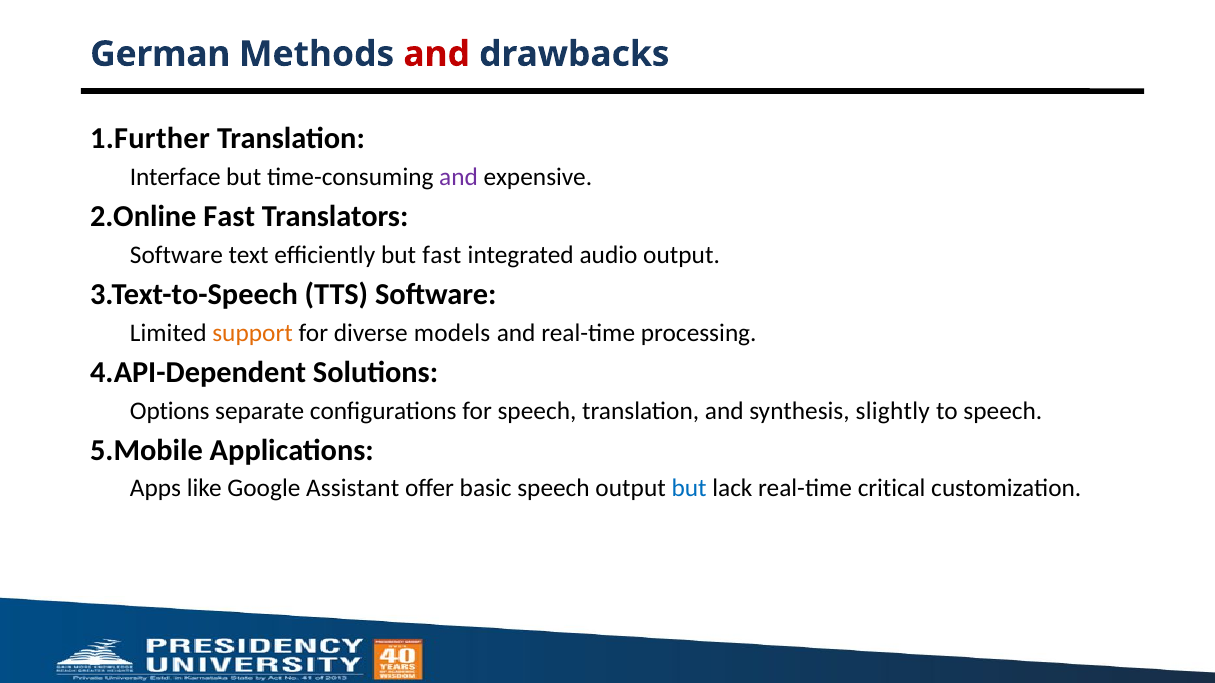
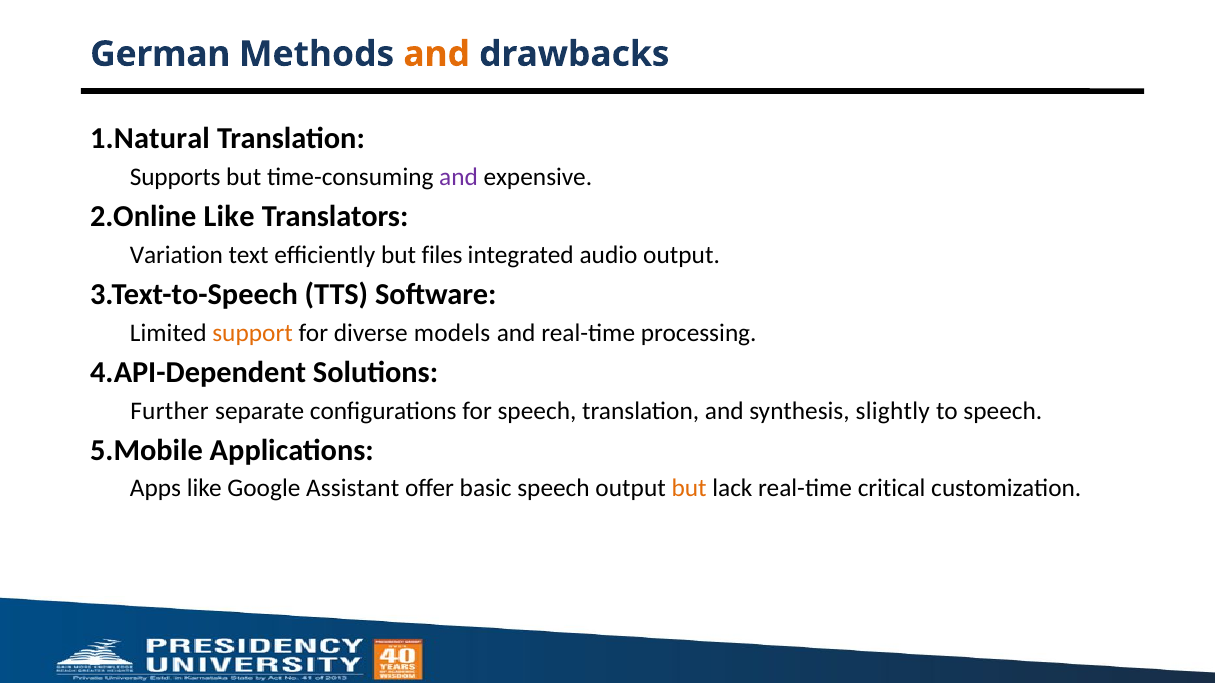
and colour: red -> orange (437, 54)
1.Further: 1.Further -> 1.Natural (150, 139)
Interface: Interface -> Supports (175, 177)
2.Online Fast: Fast -> Like (229, 217)
Software: Software -> Variation (176, 255)
but fast: fast -> files (442, 255)
Options: Options -> Further (170, 411)
but colour: blue -> orange (689, 489)
